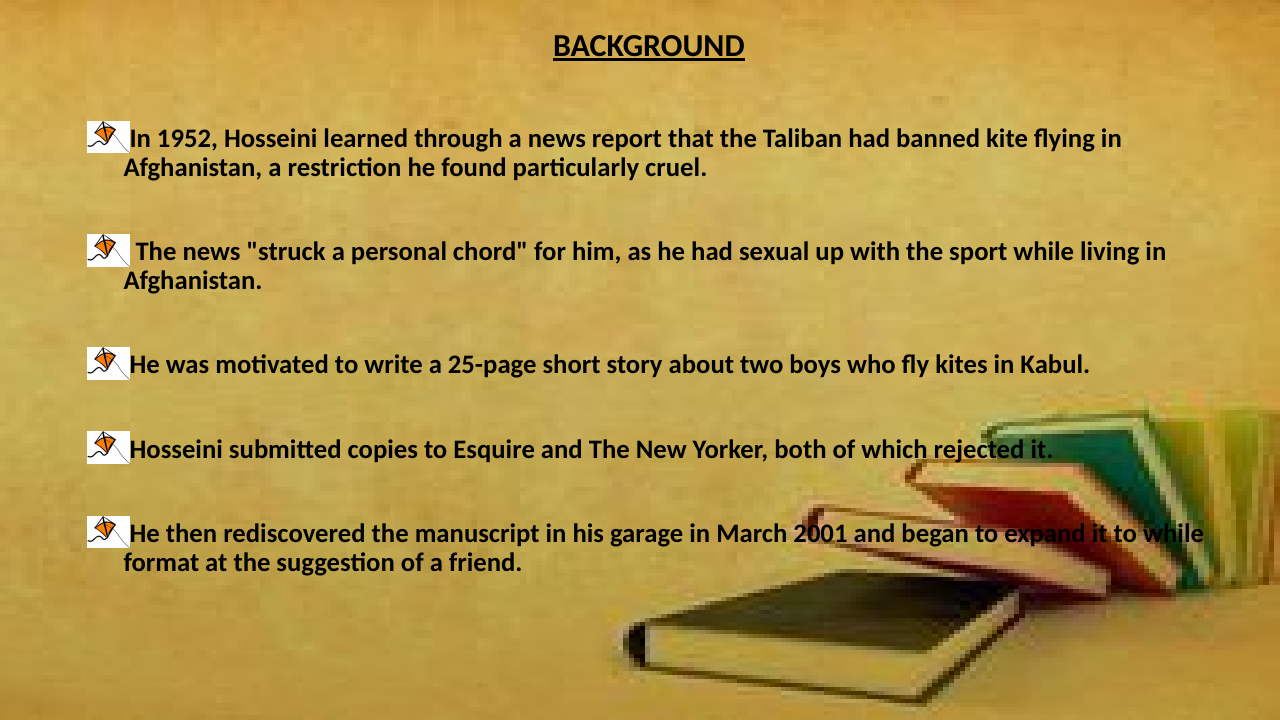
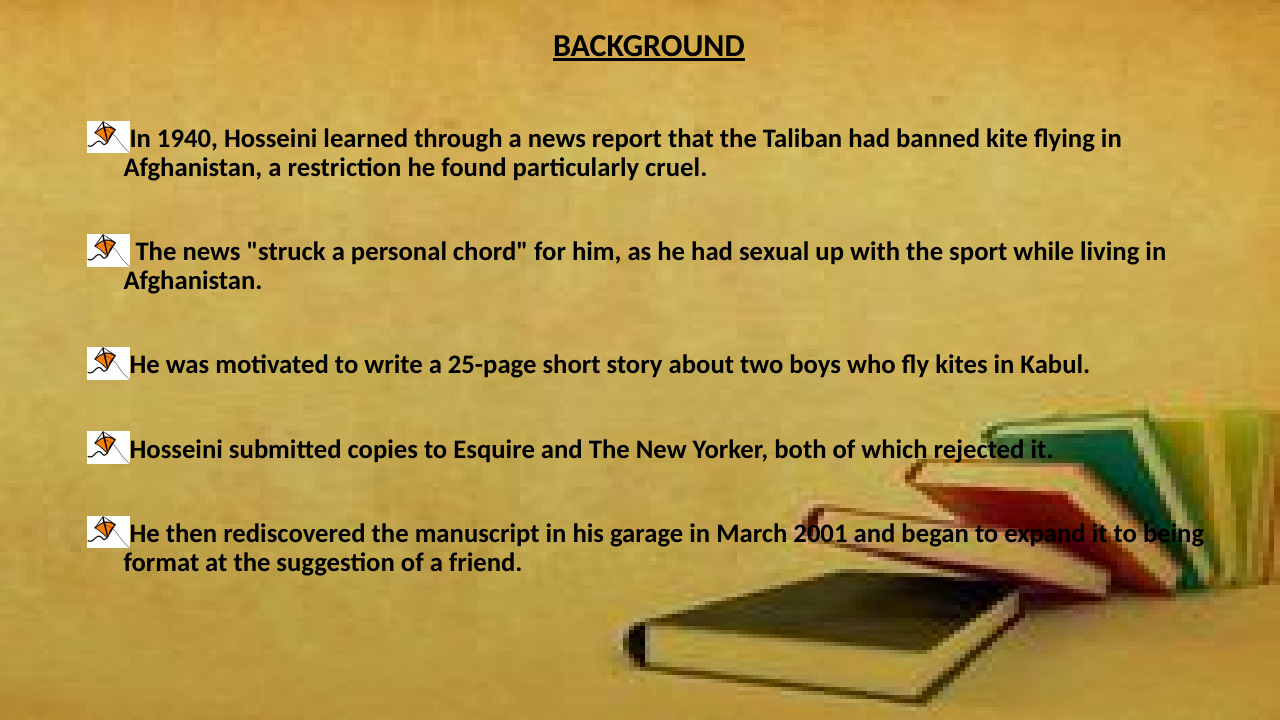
1952: 1952 -> 1940 (187, 138)
to while: while -> being (1174, 534)
